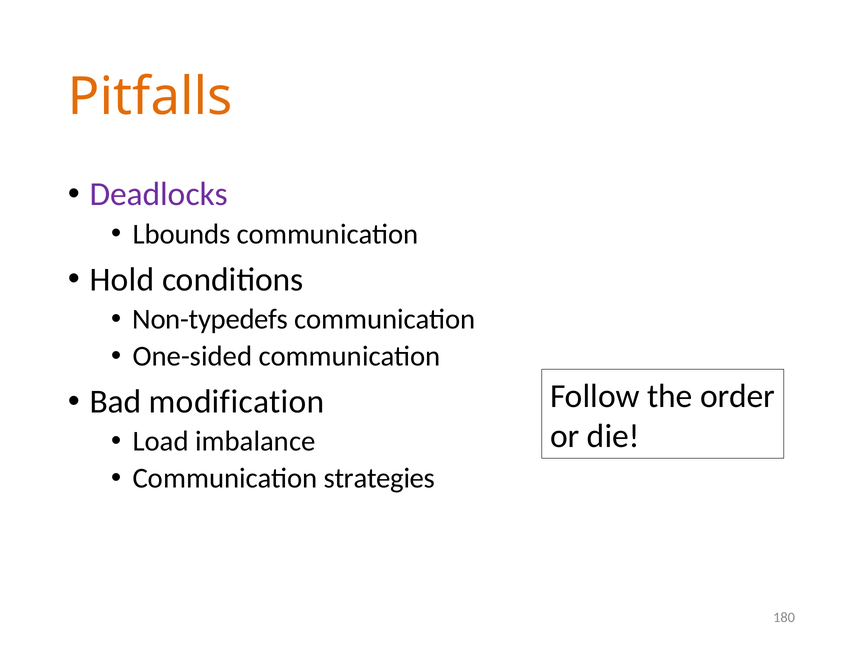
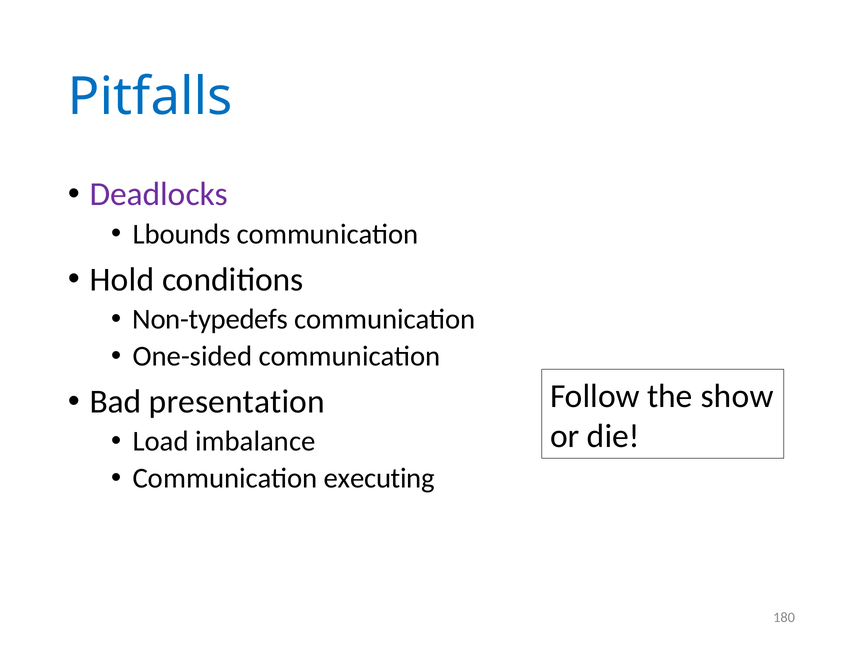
Pitfalls colour: orange -> blue (150, 97)
order: order -> show (737, 396)
modification: modification -> presentation (237, 402)
strategies: strategies -> executing (379, 479)
